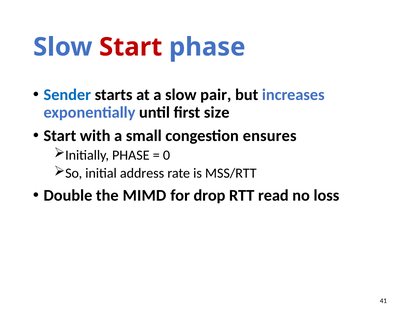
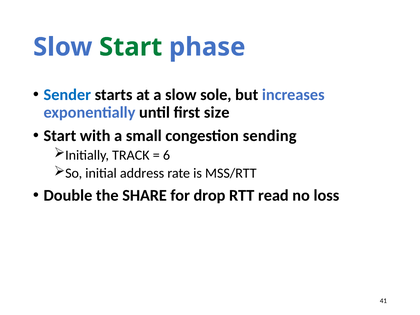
Start colour: red -> green (131, 47)
pair: pair -> sole (216, 95)
ensures: ensures -> sending (270, 136)
Initially PHASE: PHASE -> TRACK (131, 155)
0: 0 -> 6 (166, 155)
MIMD: MIMD -> SHARE (145, 195)
